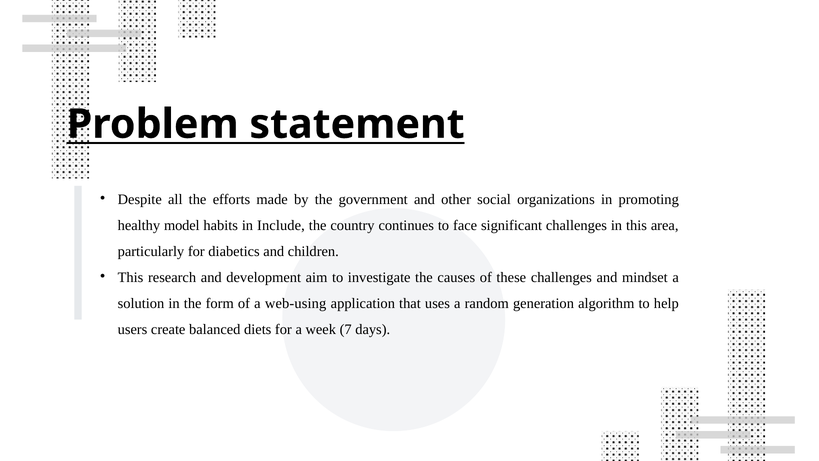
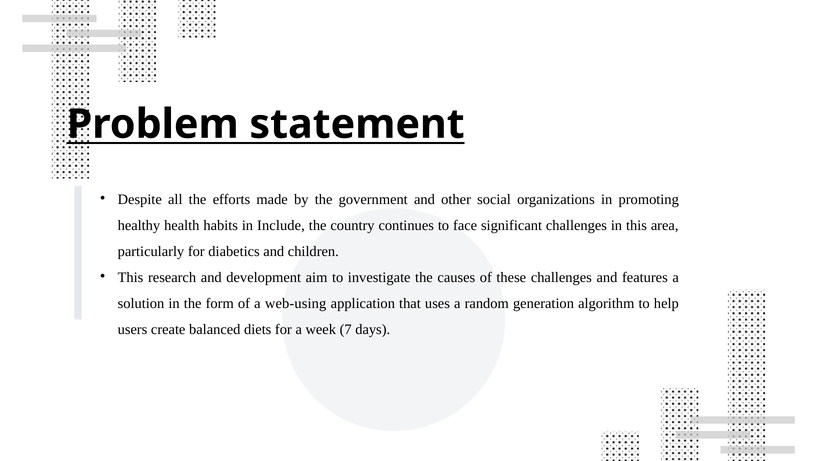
model: model -> health (182, 225)
mindset: mindset -> features (645, 277)
